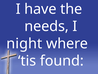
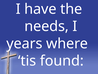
night: night -> years (24, 43)
